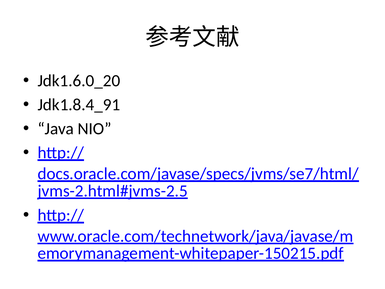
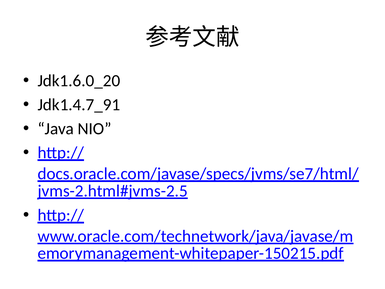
Jdk1.8.4_91: Jdk1.8.4_91 -> Jdk1.4.7_91 (79, 105)
